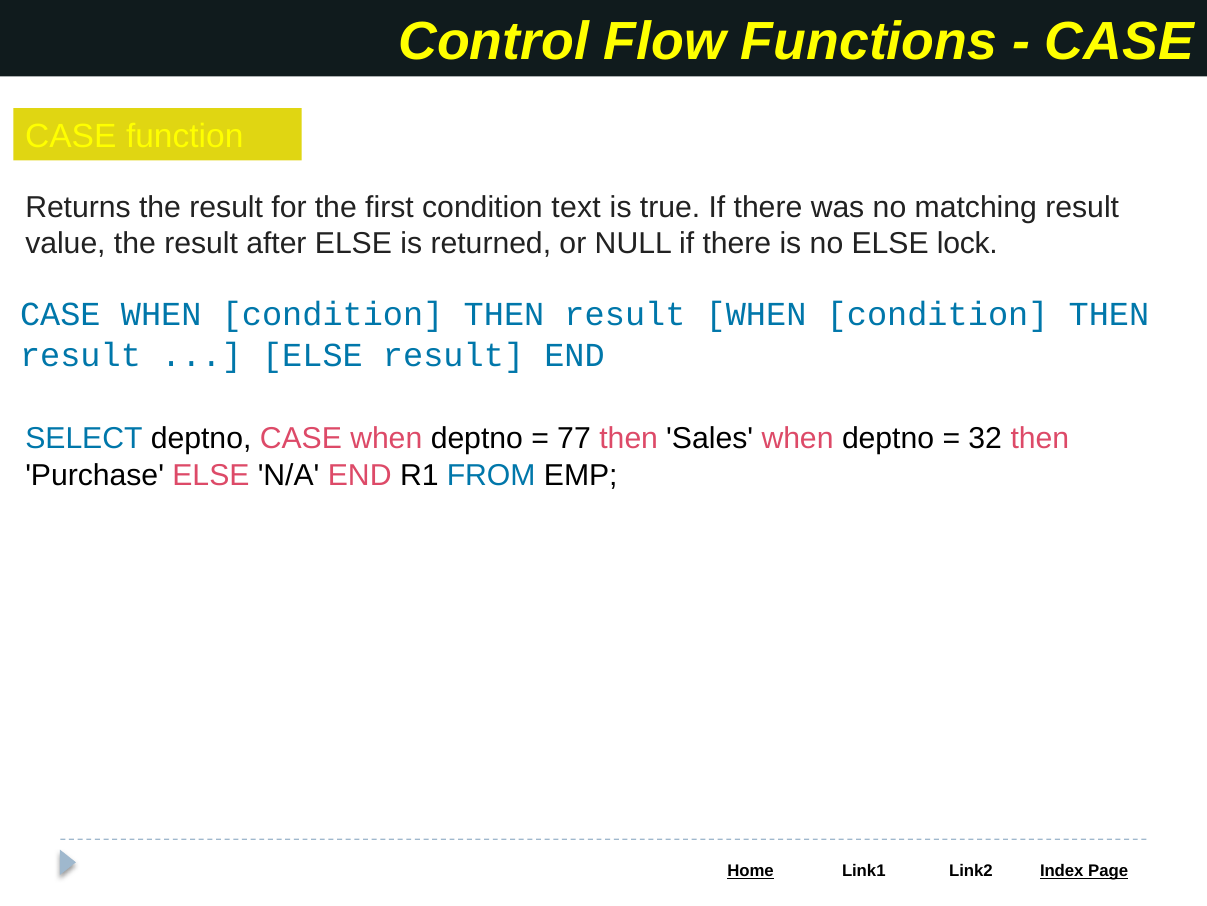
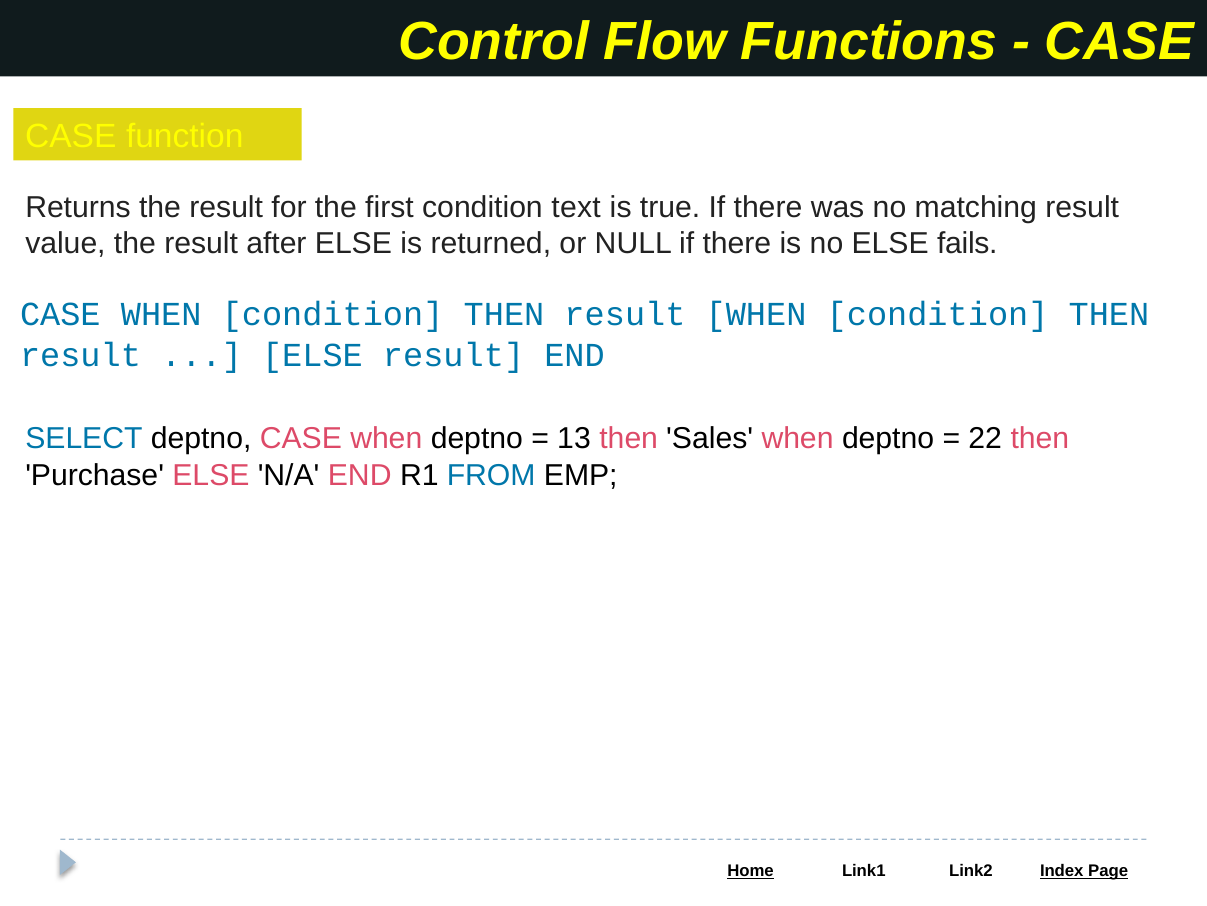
lock: lock -> fails (967, 243)
77: 77 -> 13 (574, 438)
32: 32 -> 22 (985, 438)
